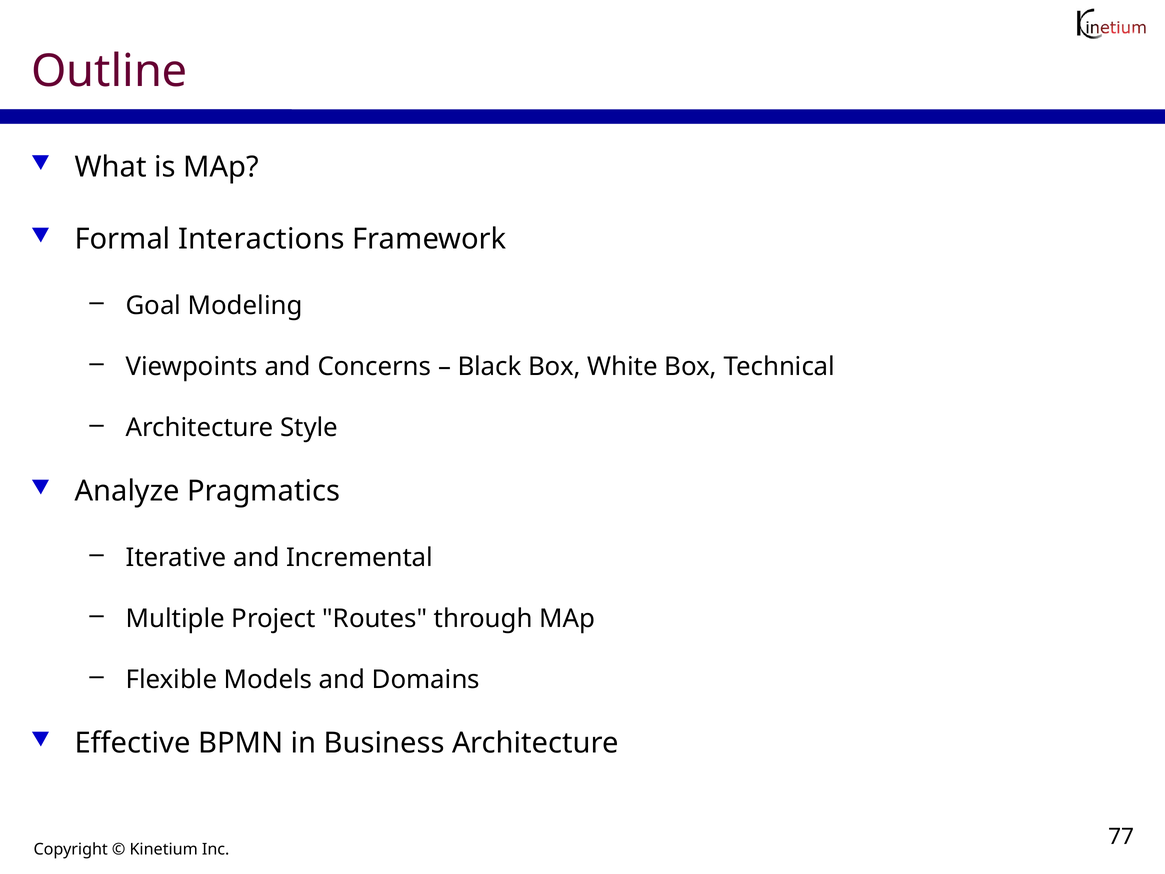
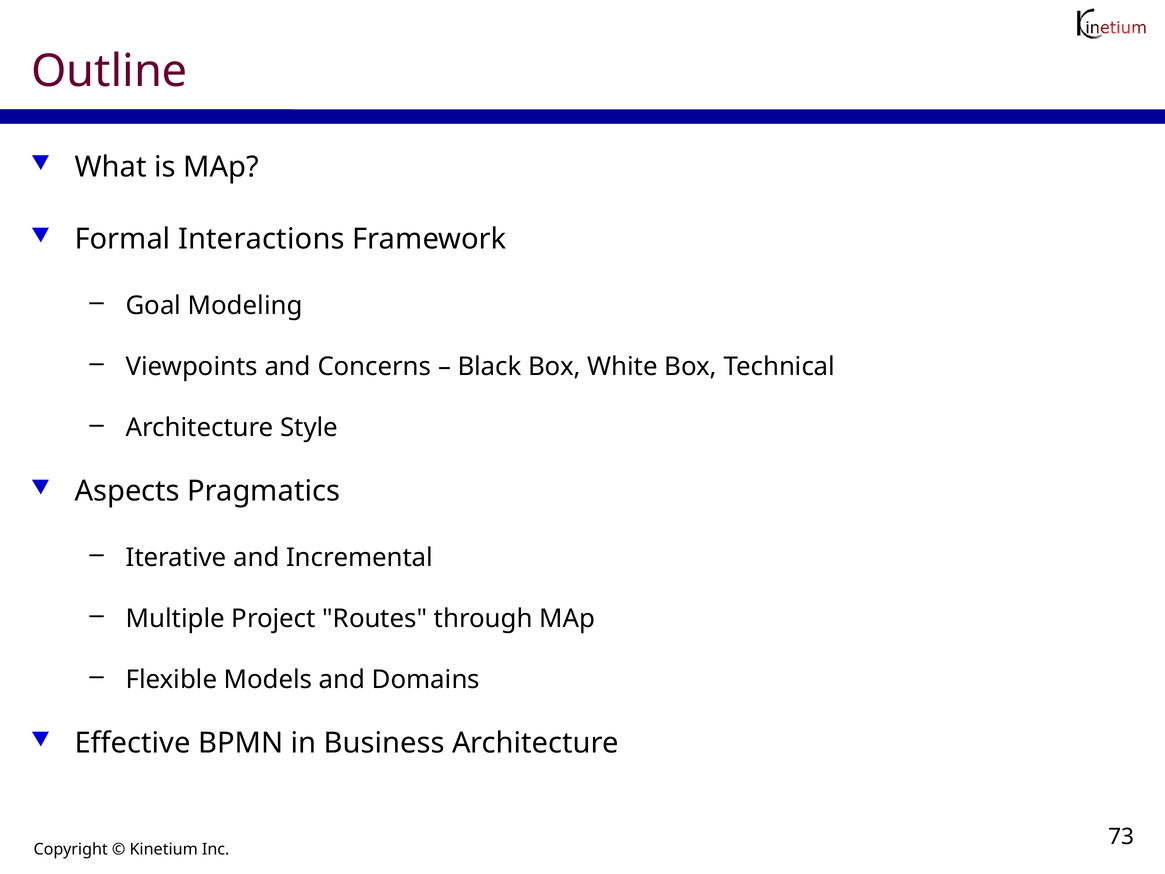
Analyze: Analyze -> Aspects (127, 491)
77: 77 -> 73 (1121, 837)
